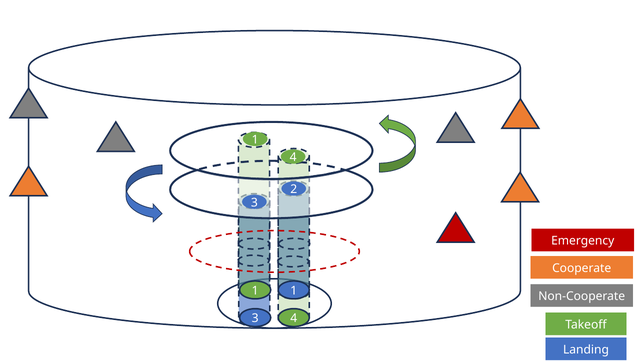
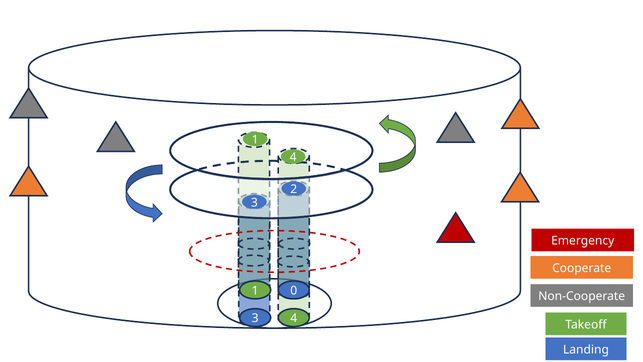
1 1: 1 -> 0 (294, 290)
